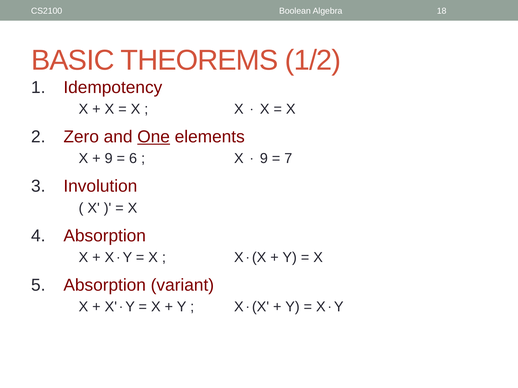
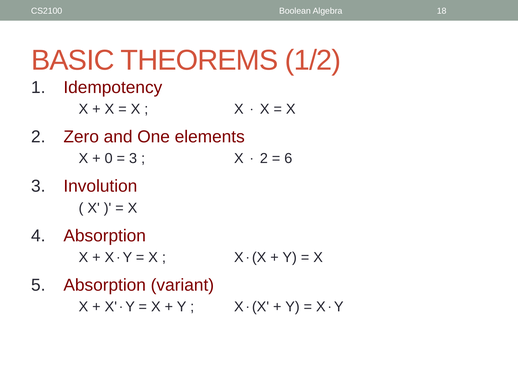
One underline: present -> none (154, 137)
9: 9 -> 0 (109, 159)
6: 6 -> 3 (133, 159)
9: 9 -> 2 (264, 159)
7: 7 -> 6 (288, 159)
